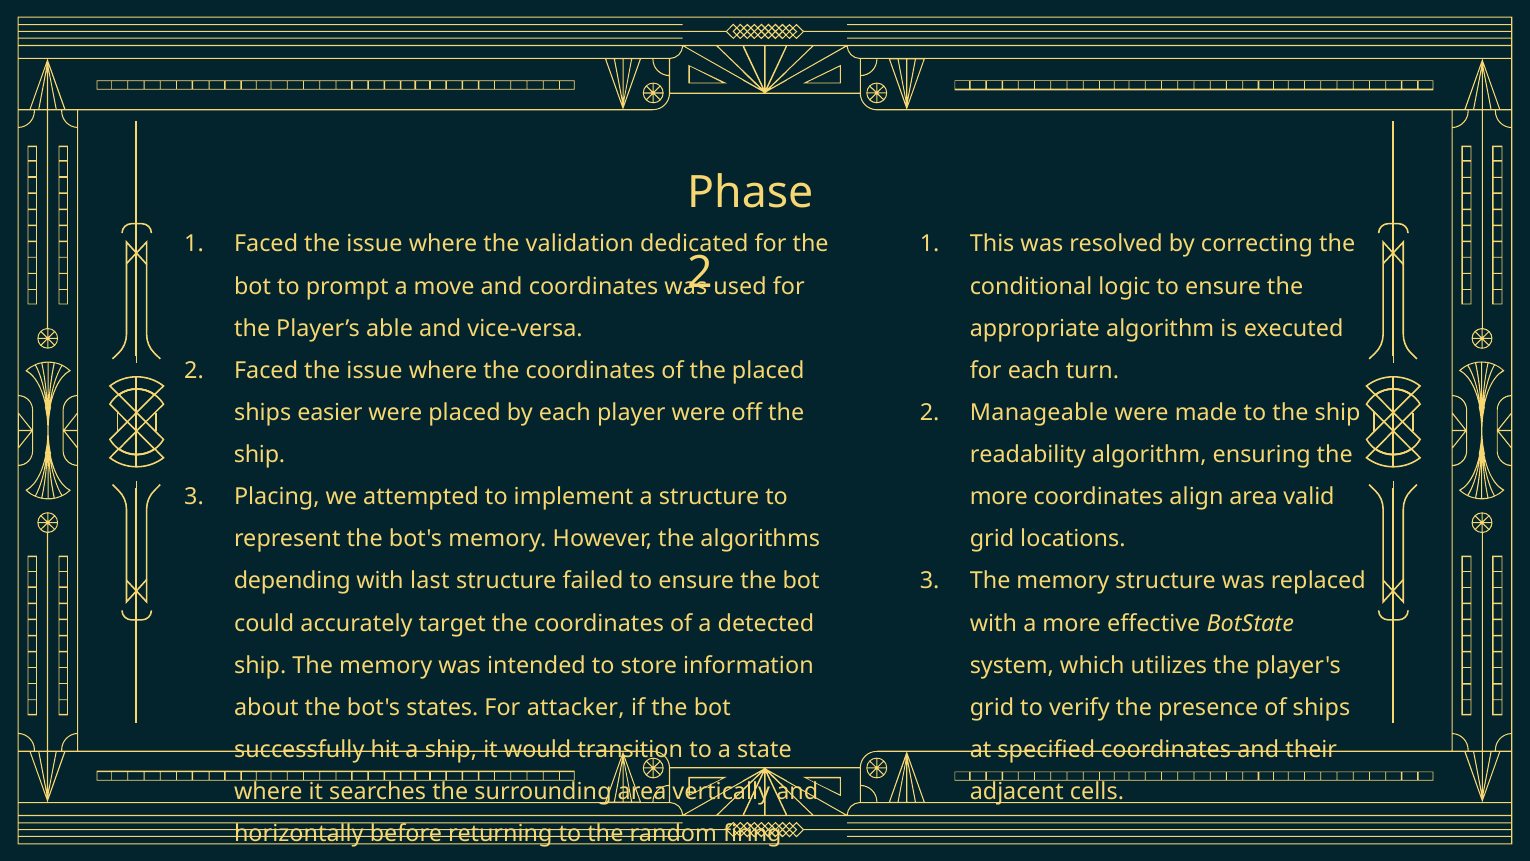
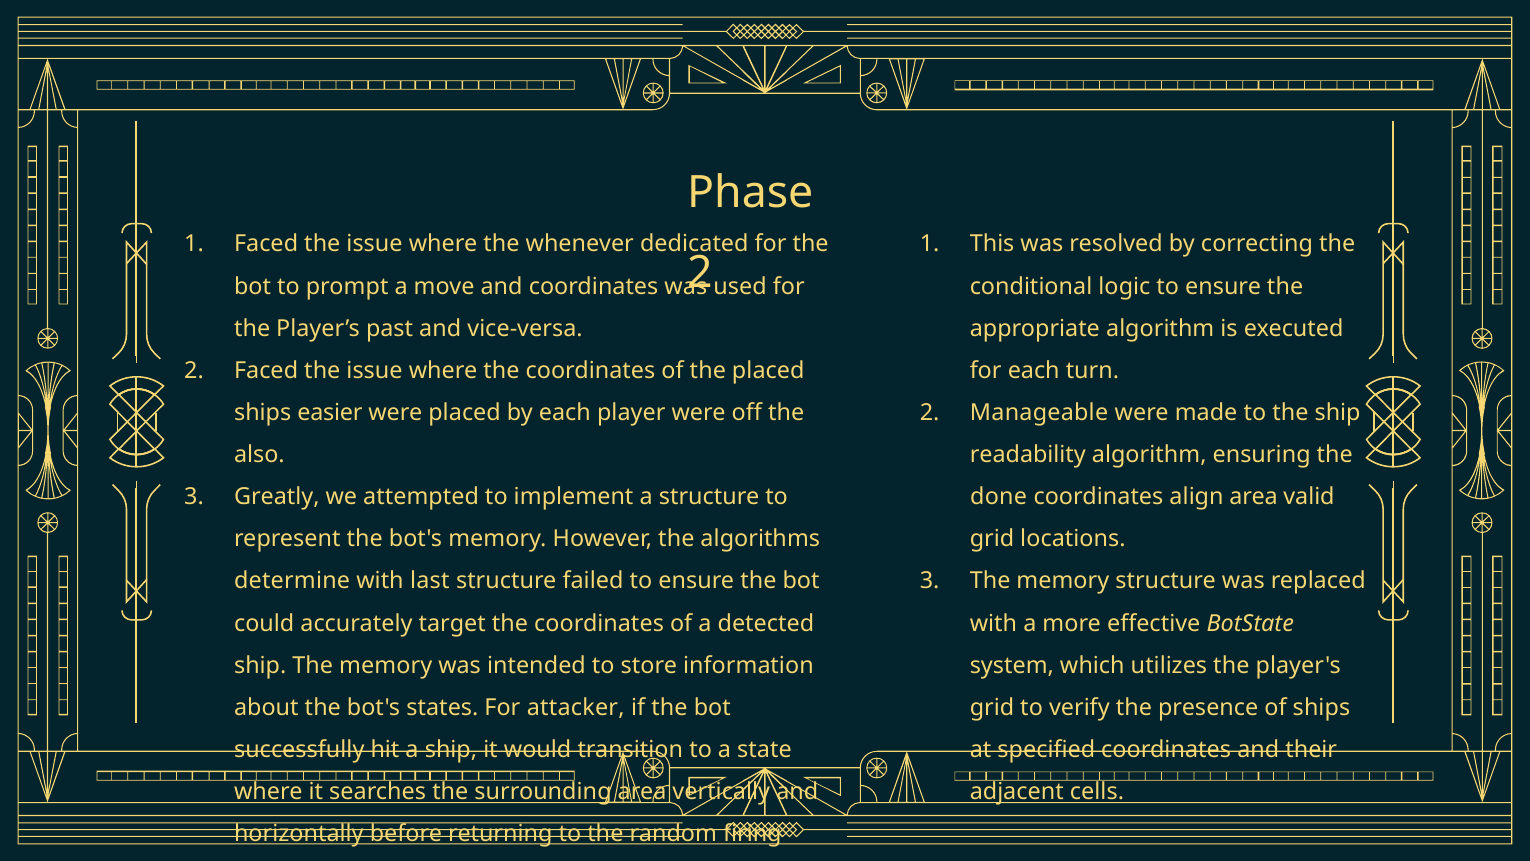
validation: validation -> whenever (580, 244)
able: able -> past (390, 328)
ship: ship -> also (259, 455)
Placing: Placing -> Greatly (277, 497)
more: more -> done (999, 497)
depending: depending -> determine (292, 581)
